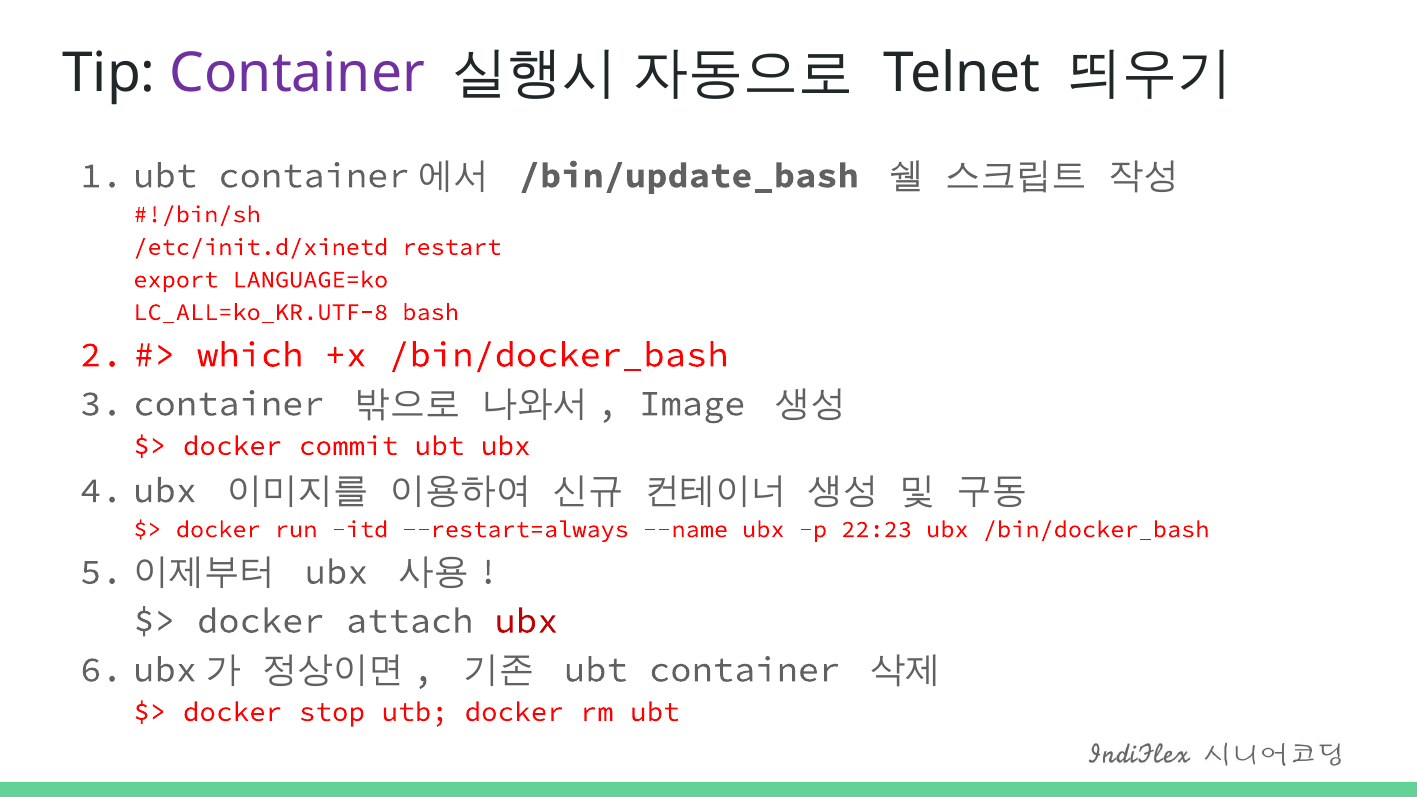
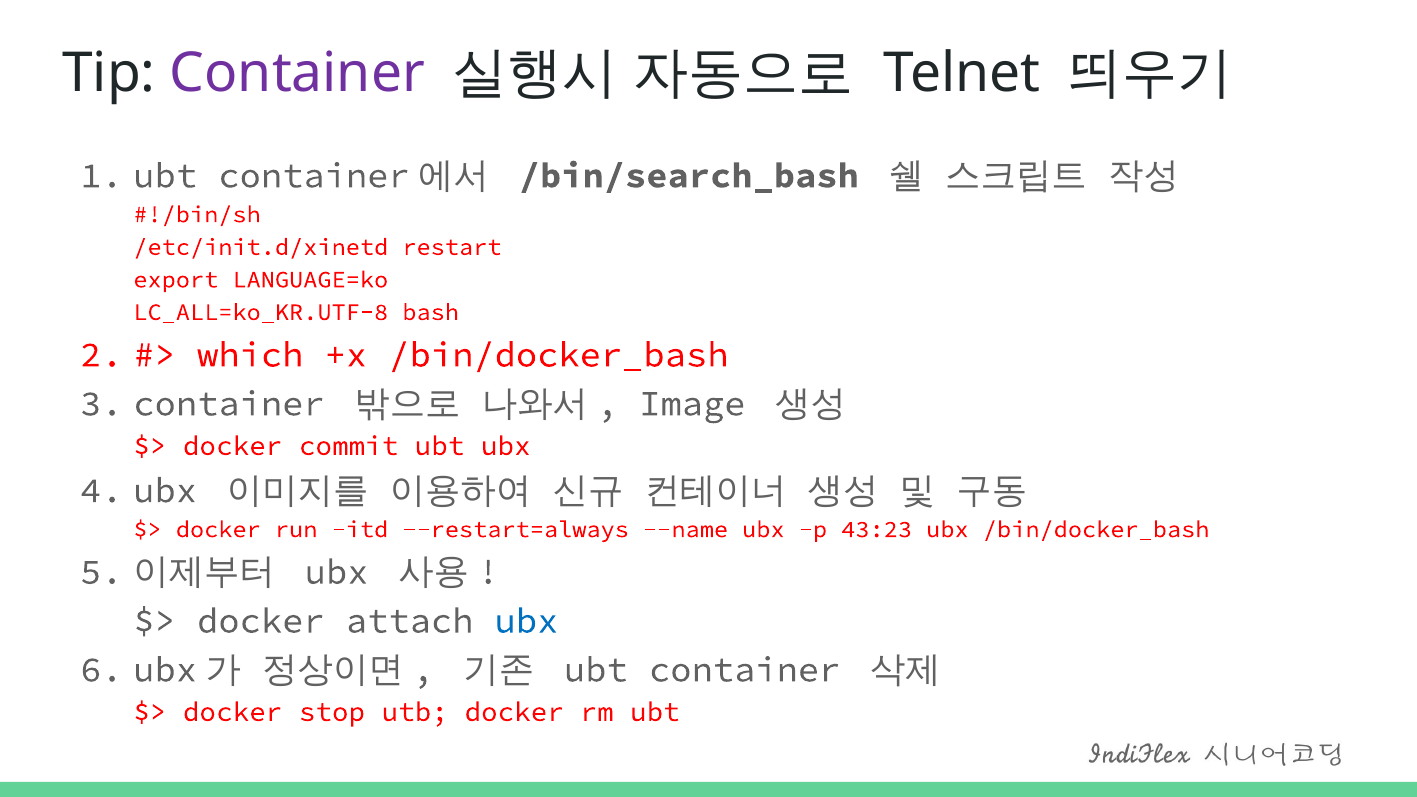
/bin/update_bash: /bin/update_bash -> /bin/search_bash (689, 176)
22:23: 22:23 -> 43:23 (877, 529)
ubx colour: red -> blue (527, 621)
